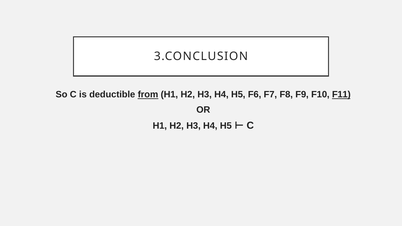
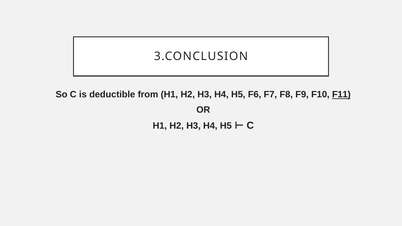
from underline: present -> none (148, 95)
